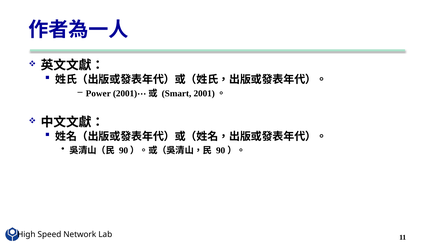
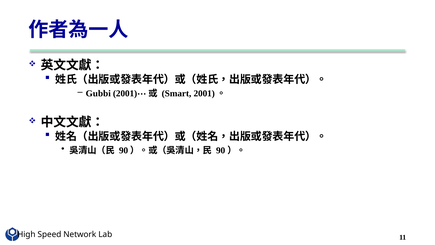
Power: Power -> Gubbi (98, 93)
